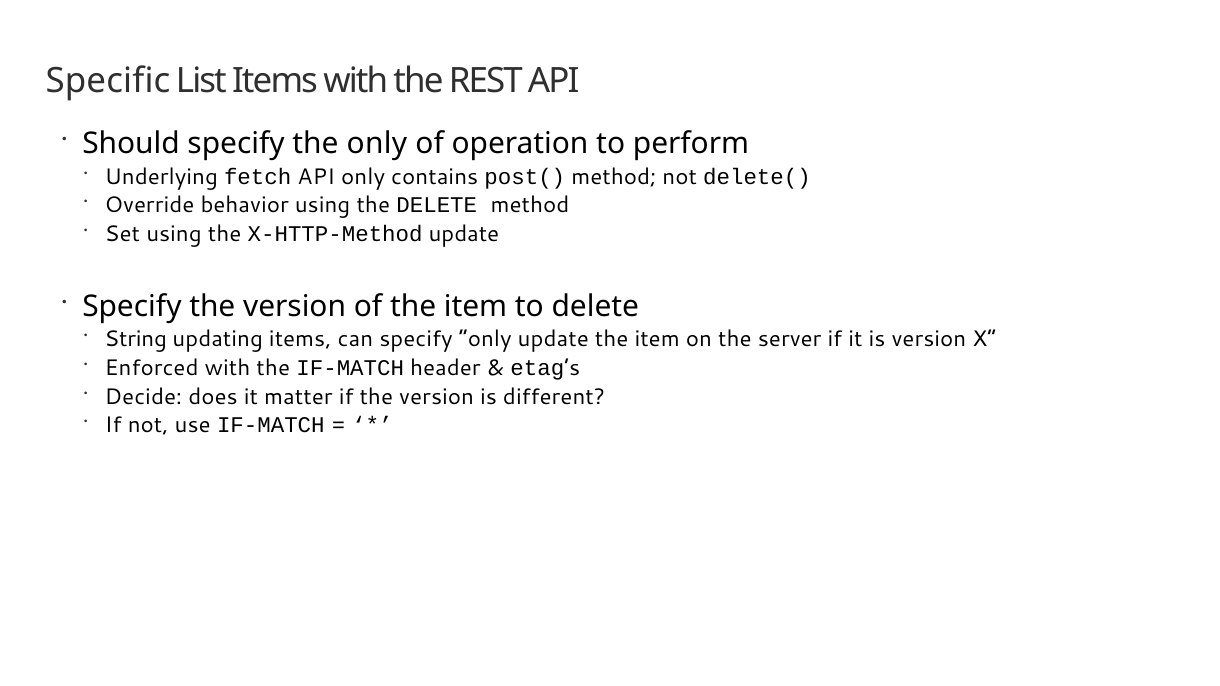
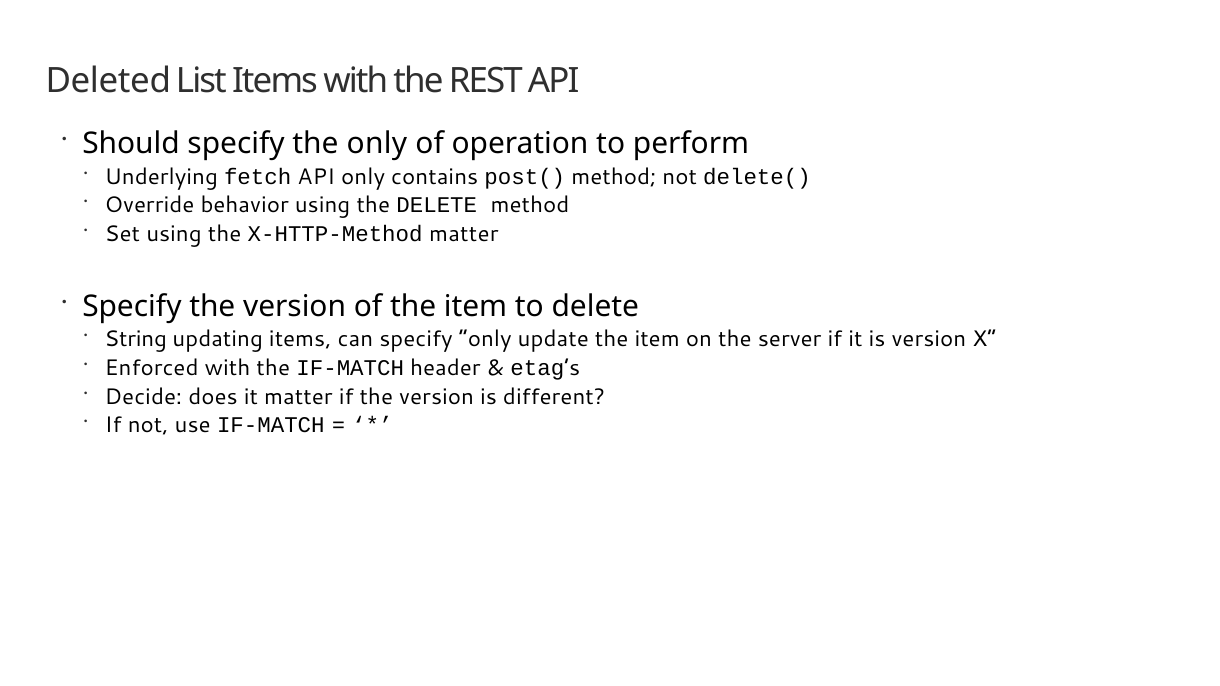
Specific: Specific -> Deleted (108, 81)
X-HTTP-Method update: update -> matter (464, 234)
